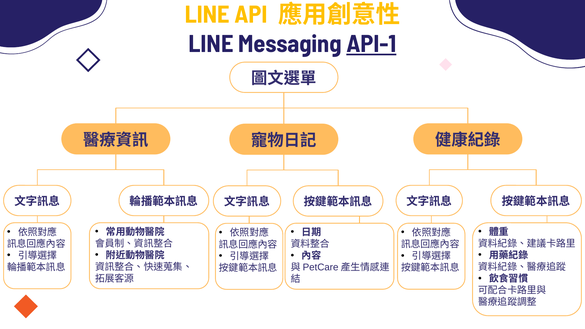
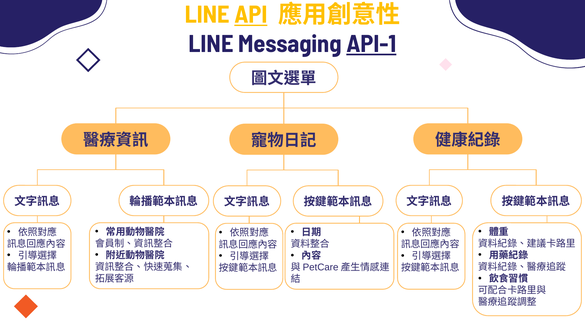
API underline: none -> present (251, 15)
